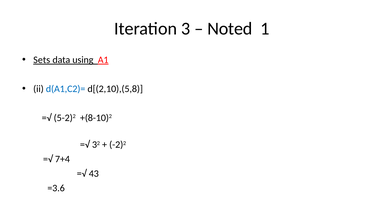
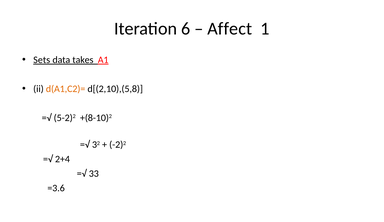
3: 3 -> 6 (186, 29)
Noted: Noted -> Affect (230, 29)
using: using -> takes (83, 60)
d(A1,C2)= colour: blue -> orange (66, 89)
7+4: 7+4 -> 2+4 (62, 159)
43: 43 -> 33 (94, 173)
